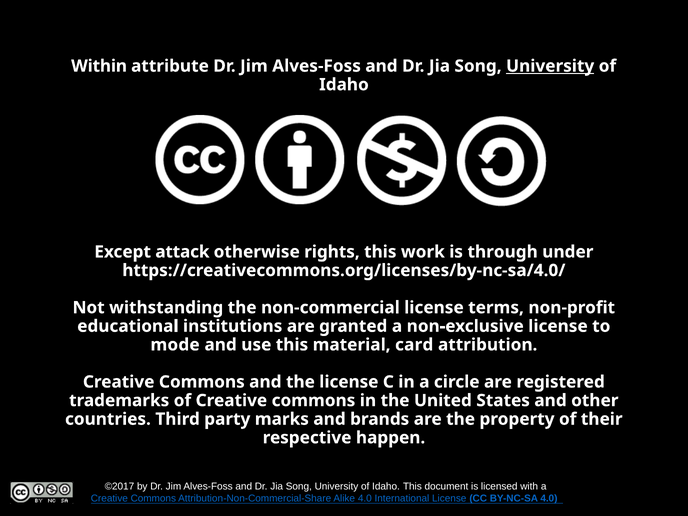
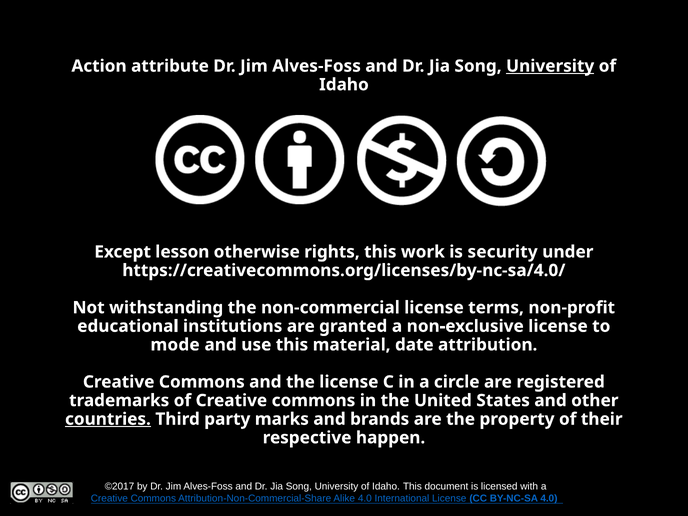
Within: Within -> Action (99, 66)
attack: attack -> lesson (182, 252)
through: through -> security (503, 252)
card: card -> date (414, 345)
countries underline: none -> present (108, 419)
